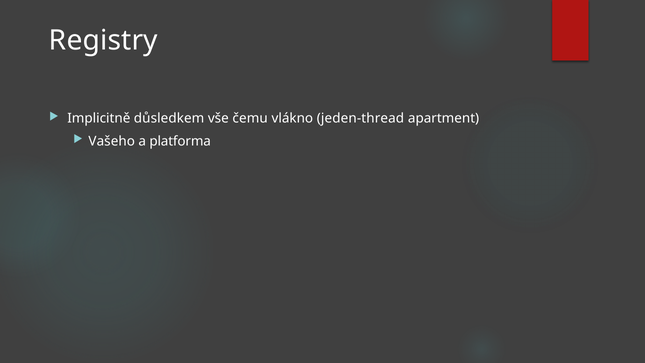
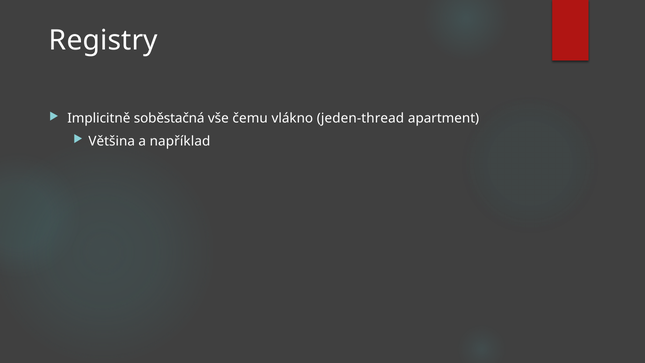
důsledkem: důsledkem -> soběstačná (169, 118)
Vašeho: Vašeho -> Většina (112, 141)
platforma: platforma -> například (180, 141)
